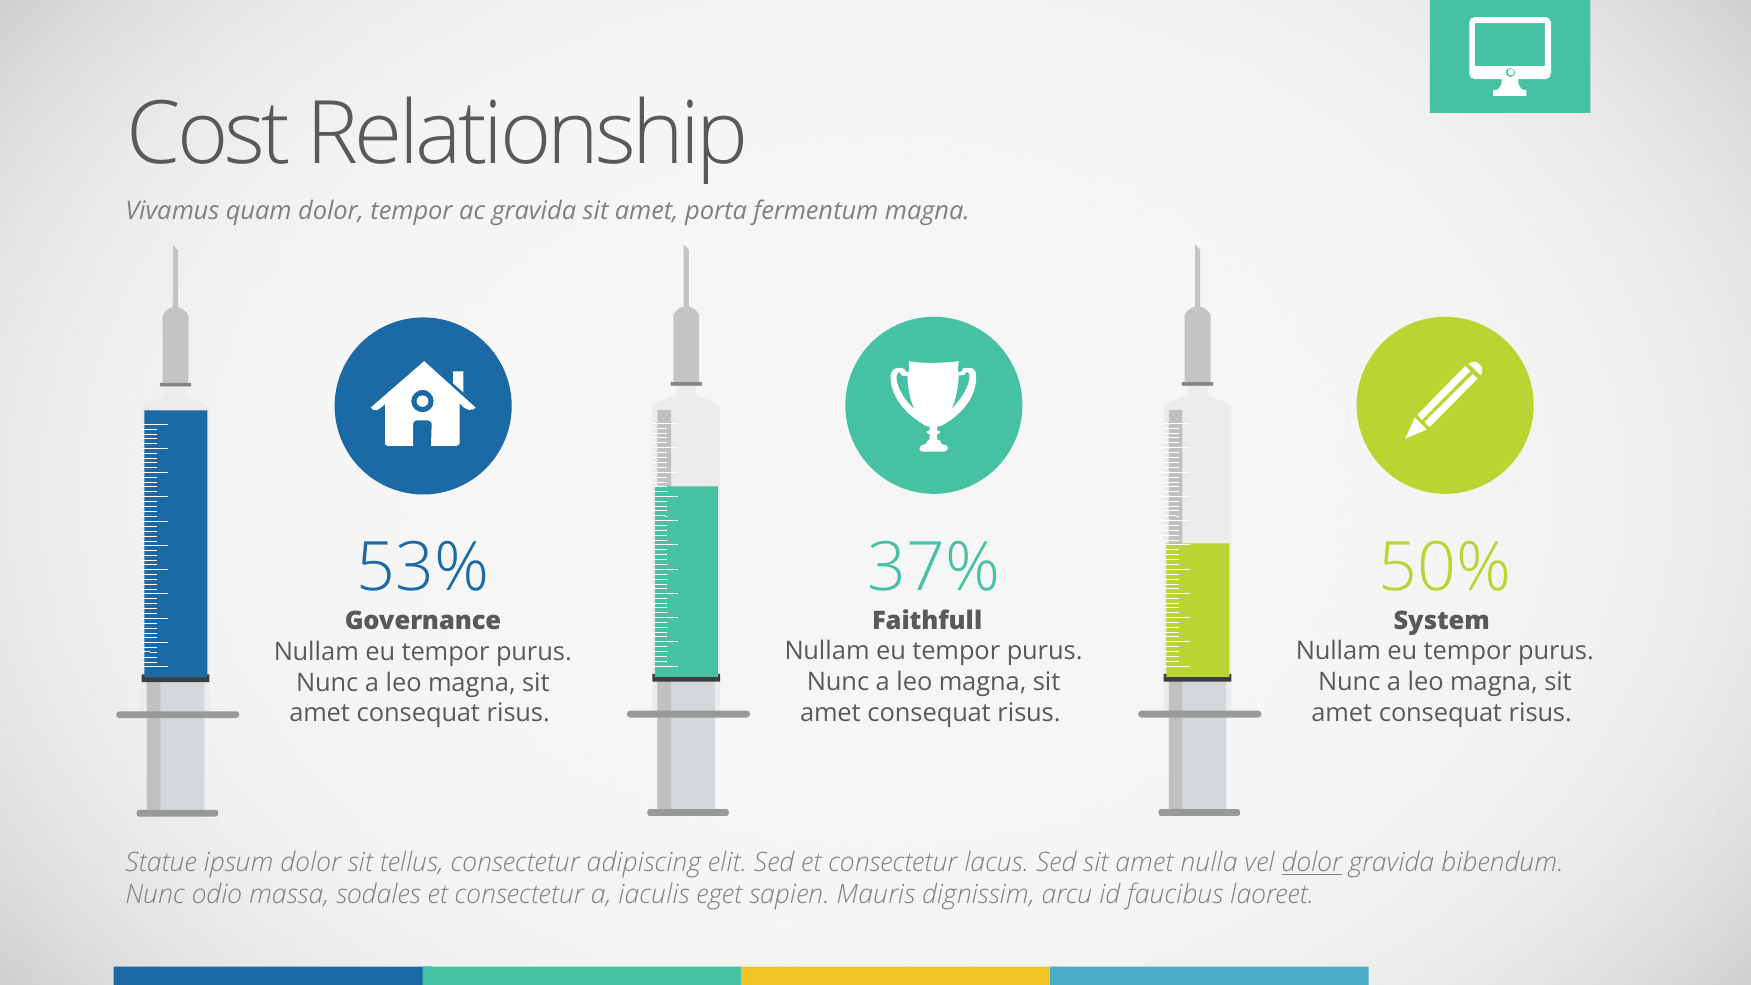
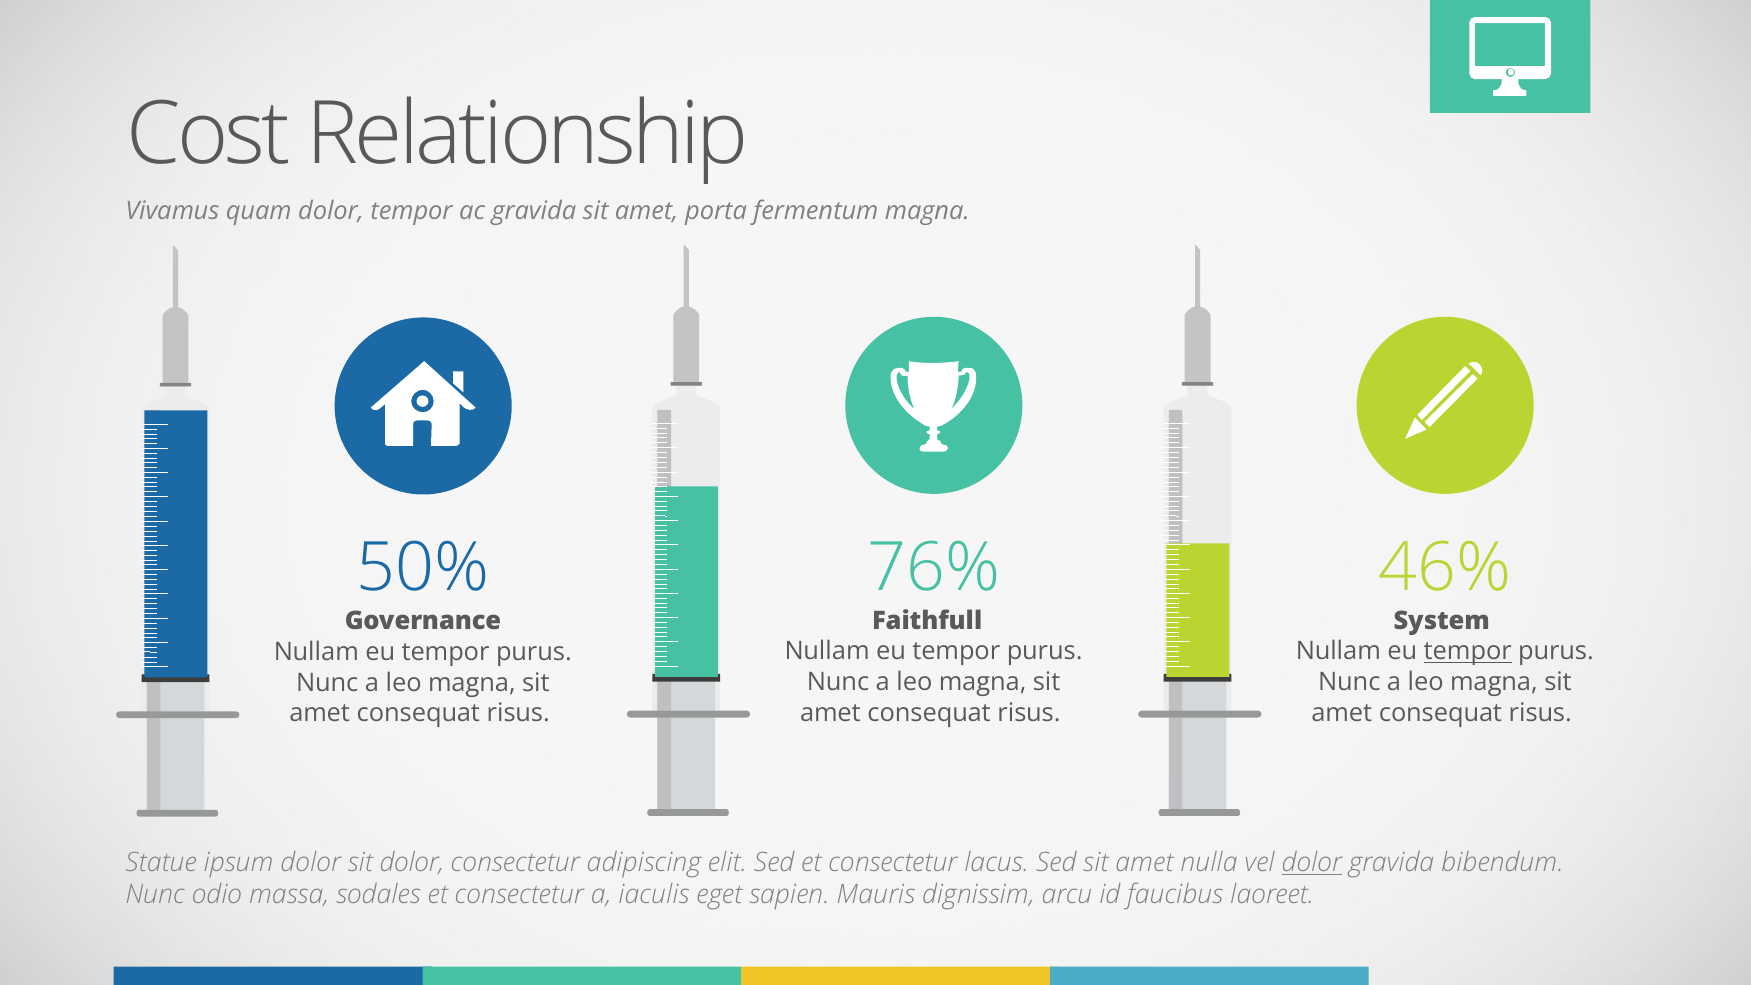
37%: 37% -> 76% (934, 568)
50%: 50% -> 46% (1445, 568)
53%: 53% -> 50% (423, 568)
tempor underline: none -> present (1468, 652)
sit tellus: tellus -> dolor (412, 863)
